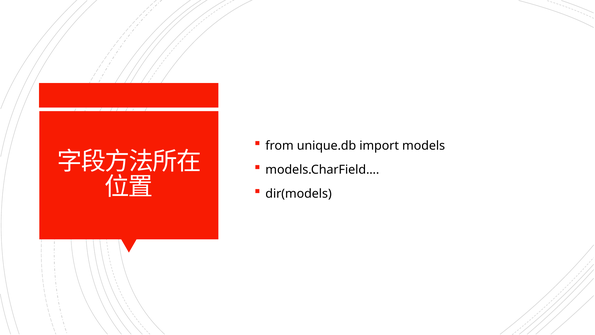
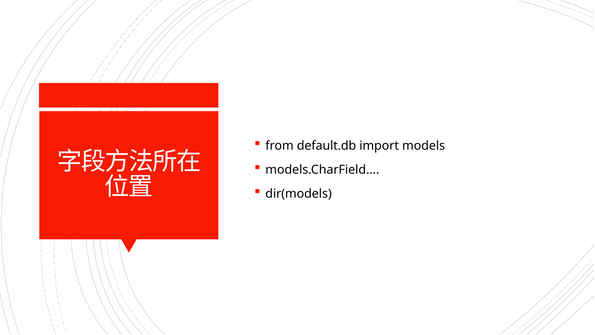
unique.db: unique.db -> default.db (327, 146)
